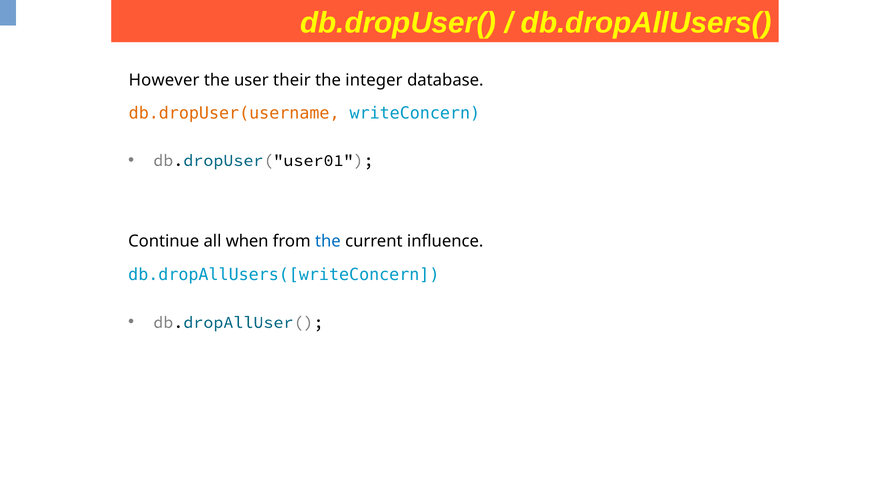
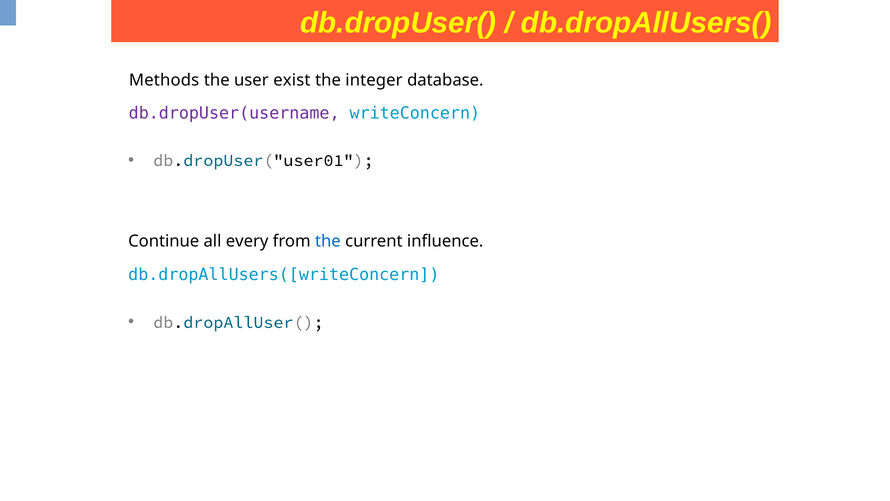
However: However -> Methods (164, 80)
their: their -> exist (292, 80)
db.dropUser(username colour: orange -> purple (234, 113)
when: when -> every (247, 241)
